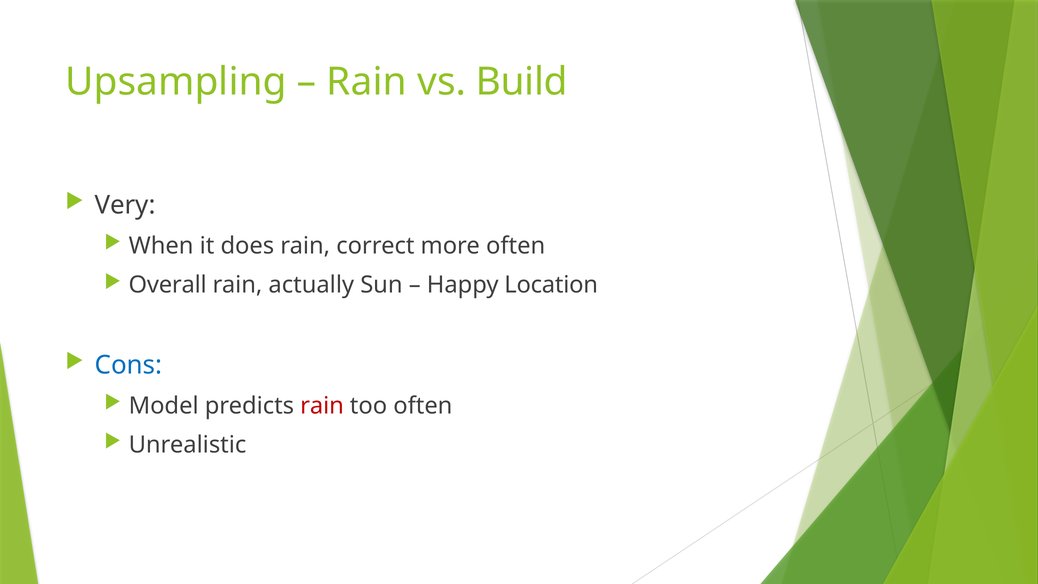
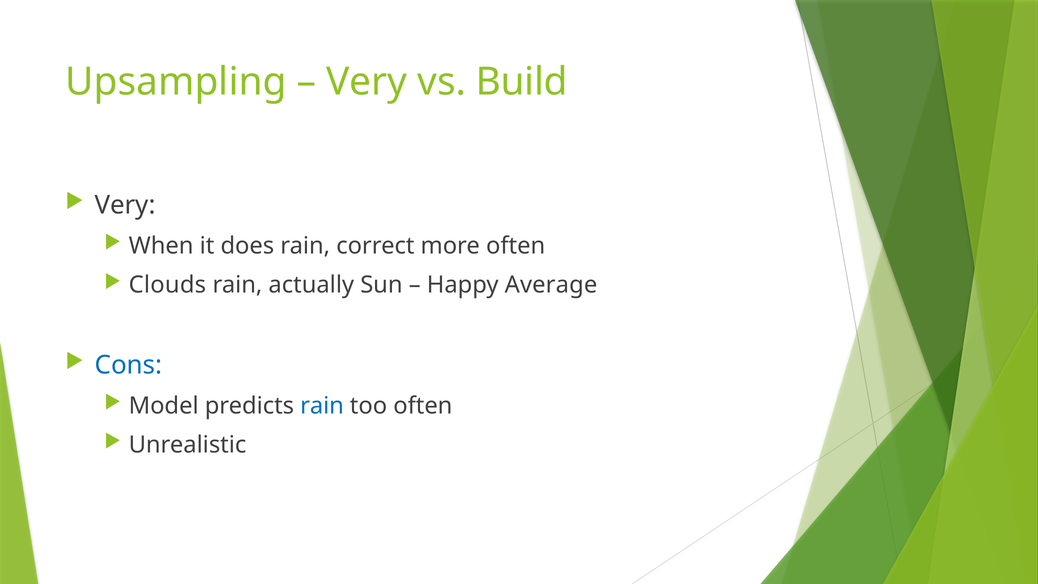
Rain: Rain -> Very (367, 82)
Overall: Overall -> Clouds (167, 285)
Location: Location -> Average (551, 285)
rain colour: red -> blue (322, 406)
